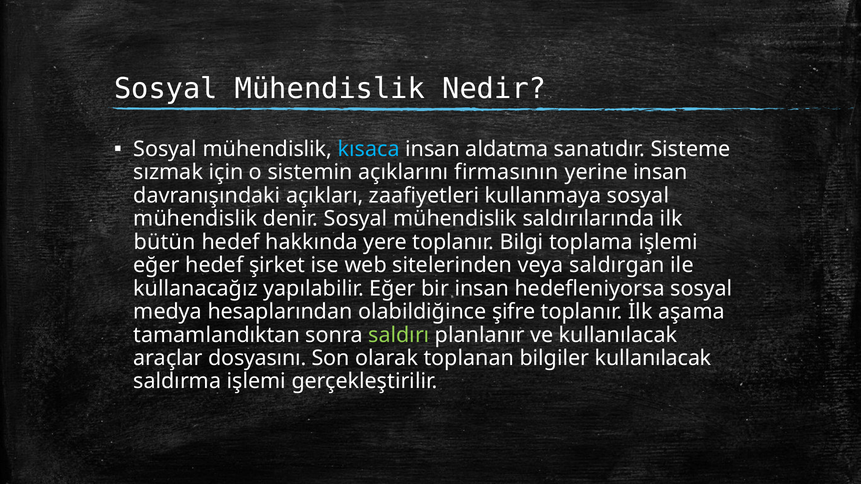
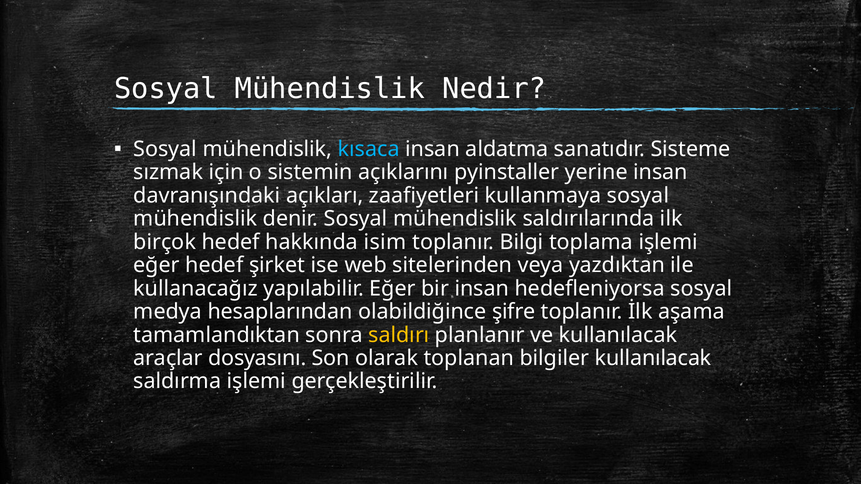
firmasının: firmasının -> pyinstaller (507, 173)
bütün: bütün -> birçok (165, 242)
yere: yere -> isim (385, 242)
saldırgan: saldırgan -> yazdıktan (617, 266)
saldırı colour: light green -> yellow (399, 335)
